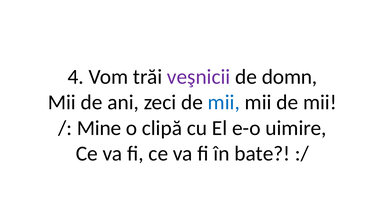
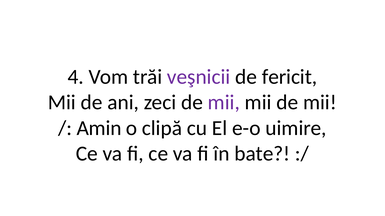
domn: domn -> fericit (290, 77)
mii colour: blue -> purple (224, 103)
Mine: Mine -> Amin (99, 128)
